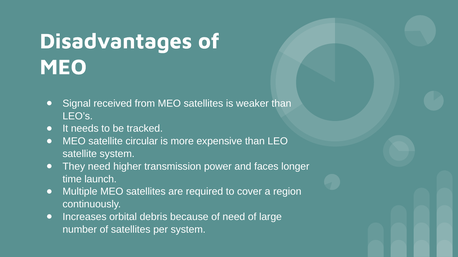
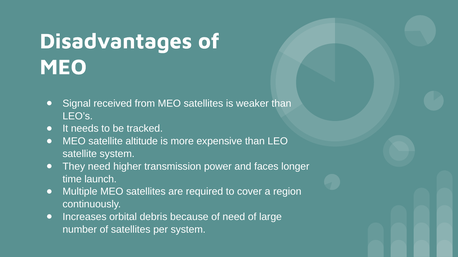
circular: circular -> altitude (142, 142)
